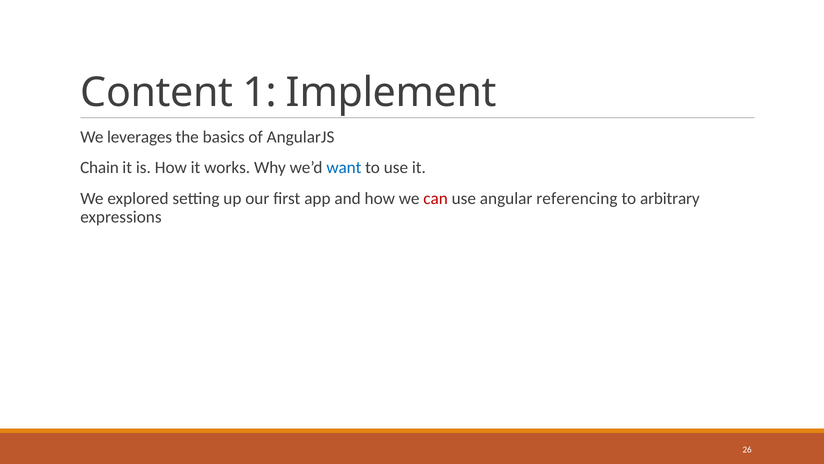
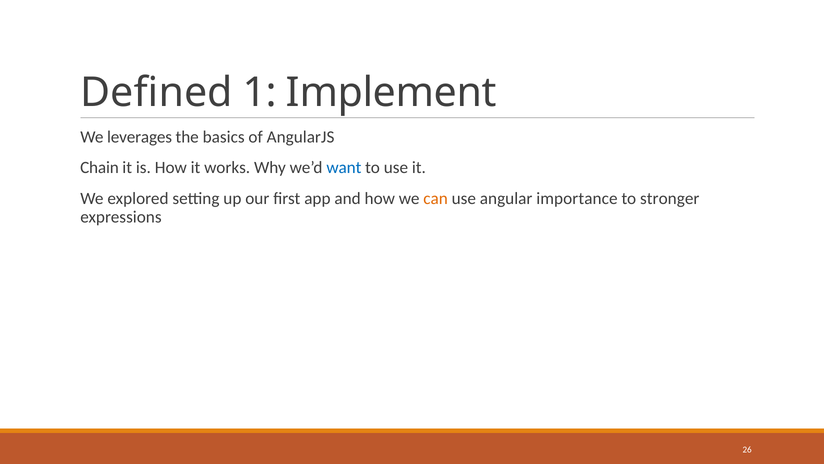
Content: Content -> Defined (157, 92)
can colour: red -> orange (436, 198)
referencing: referencing -> importance (577, 198)
arbitrary: arbitrary -> stronger (670, 198)
